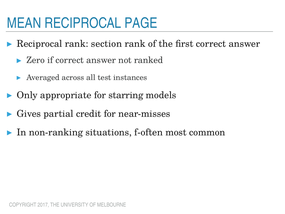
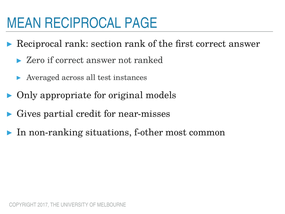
starring: starring -> original (126, 95)
f-often: f-often -> f-other (149, 132)
